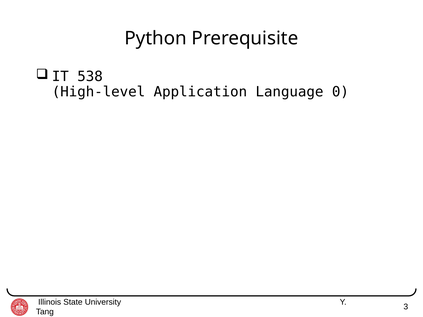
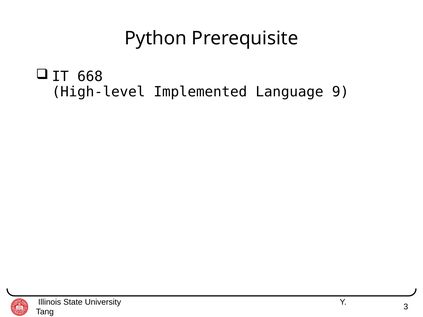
538: 538 -> 668 (90, 77)
Application: Application -> Implemented (200, 92)
0: 0 -> 9 (340, 92)
